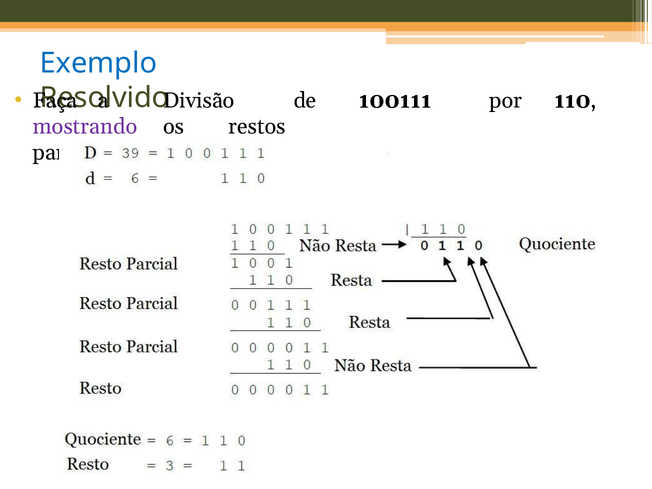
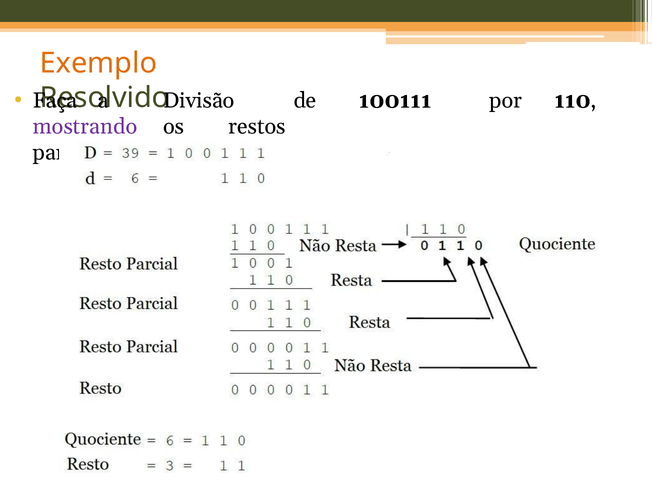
Exemplo colour: blue -> orange (98, 63)
